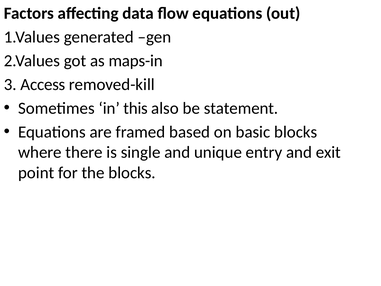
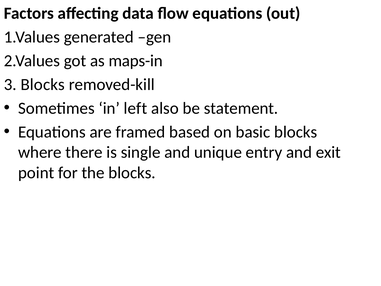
3 Access: Access -> Blocks (43, 84)
this: this -> left (135, 108)
